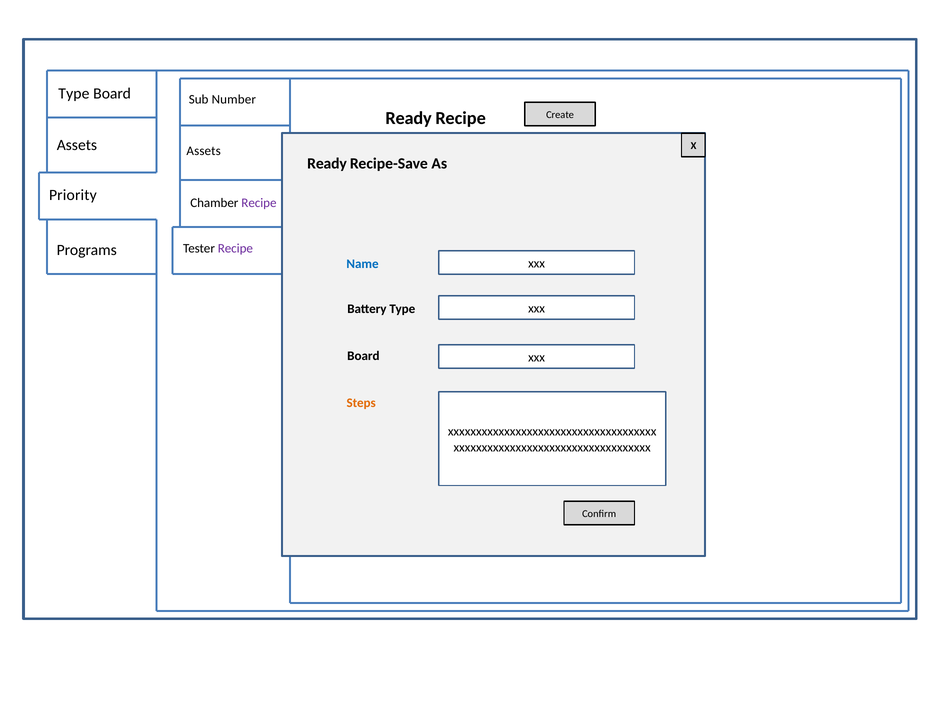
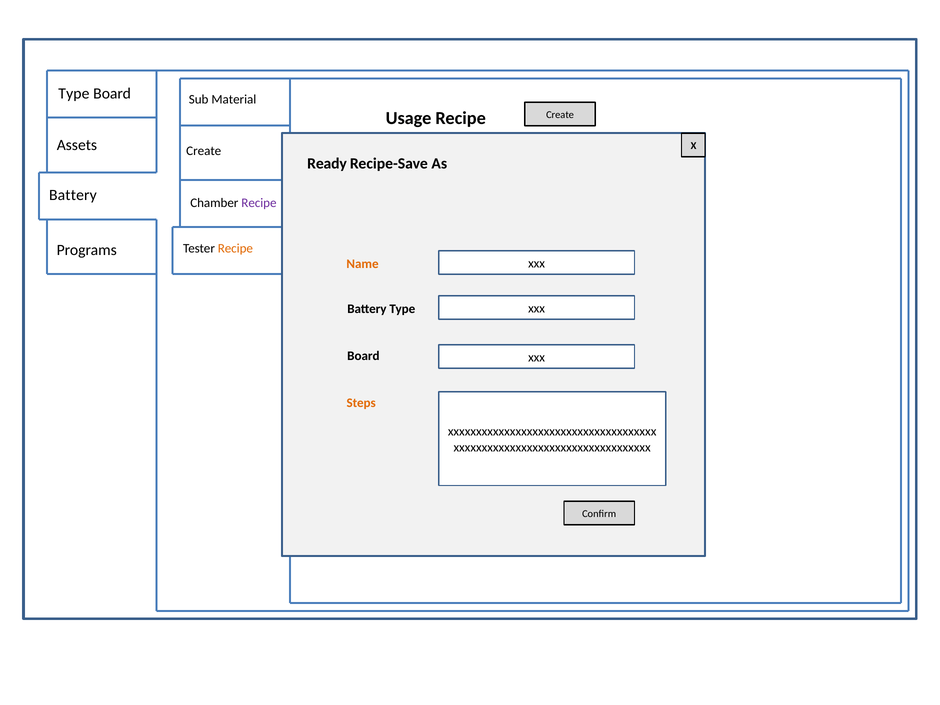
Number: Number -> Material (234, 99)
Ready: Ready -> Usage (409, 118)
Assets: Assets -> Create (204, 151)
Priority: Priority -> Battery (73, 195)
Recipe colour: purple -> orange (235, 248)
Name colour: blue -> orange (363, 264)
